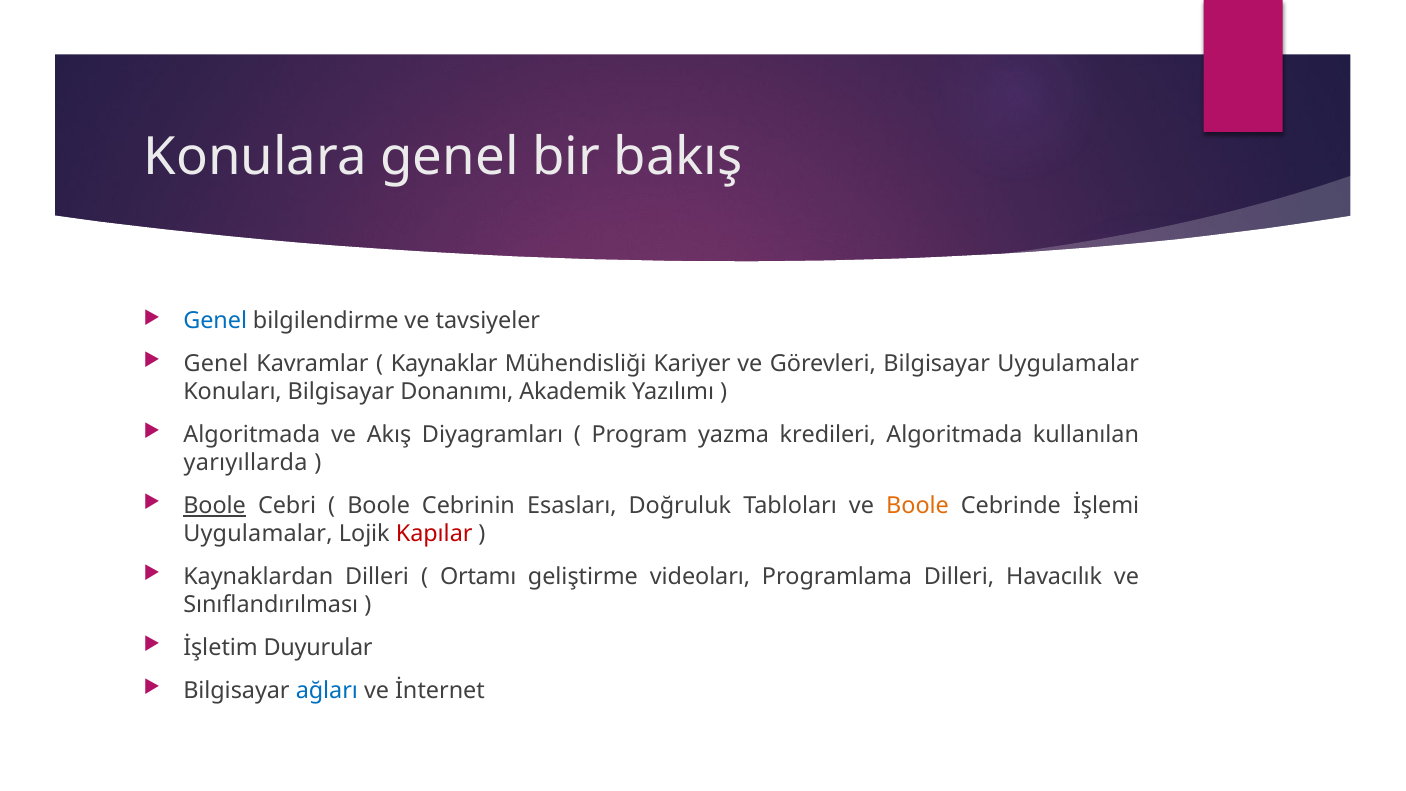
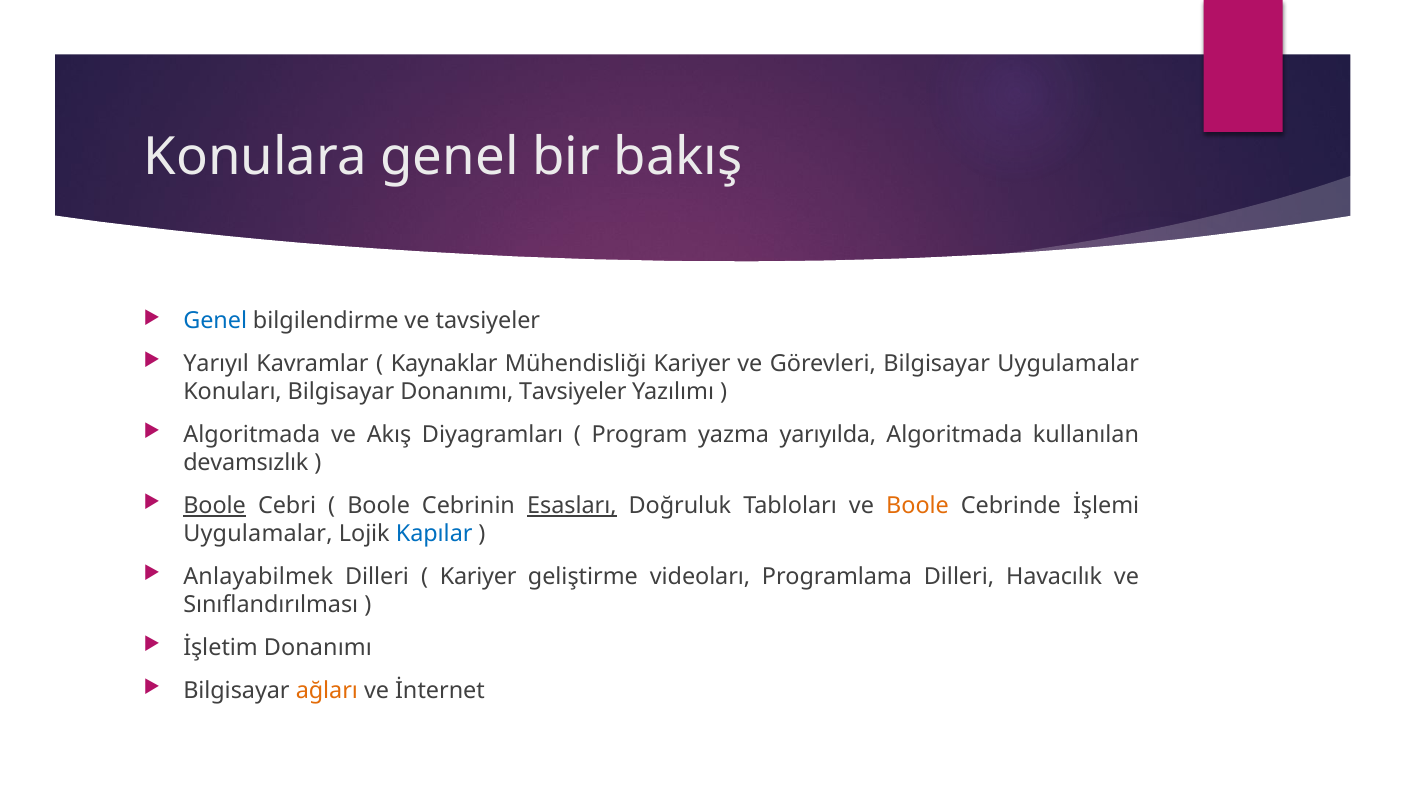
Genel: Genel -> Yarıyıl (216, 364)
Donanımı Akademik: Akademik -> Tavsiyeler (573, 392)
kredileri: kredileri -> yarıyılda (828, 435)
yarıyıllarda: yarıyıllarda -> devamsızlık (246, 463)
Esasları underline: none -> present (572, 506)
Kapılar colour: red -> blue (434, 534)
Kaynaklardan: Kaynaklardan -> Anlayabilmek (258, 577)
Ortamı: Ortamı -> Kariyer (478, 577)
İşletim Duyurular: Duyurular -> Donanımı (318, 647)
ağları colour: blue -> orange (327, 690)
